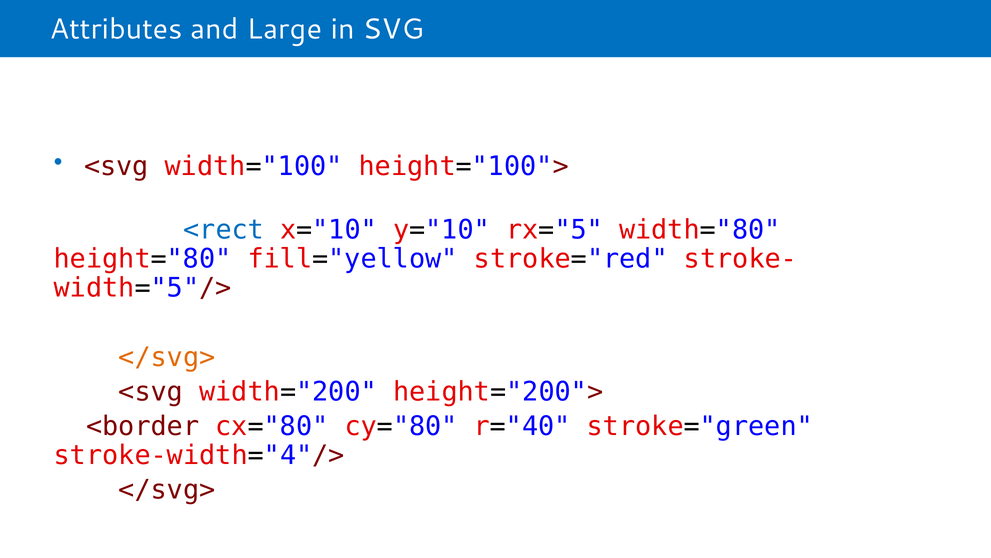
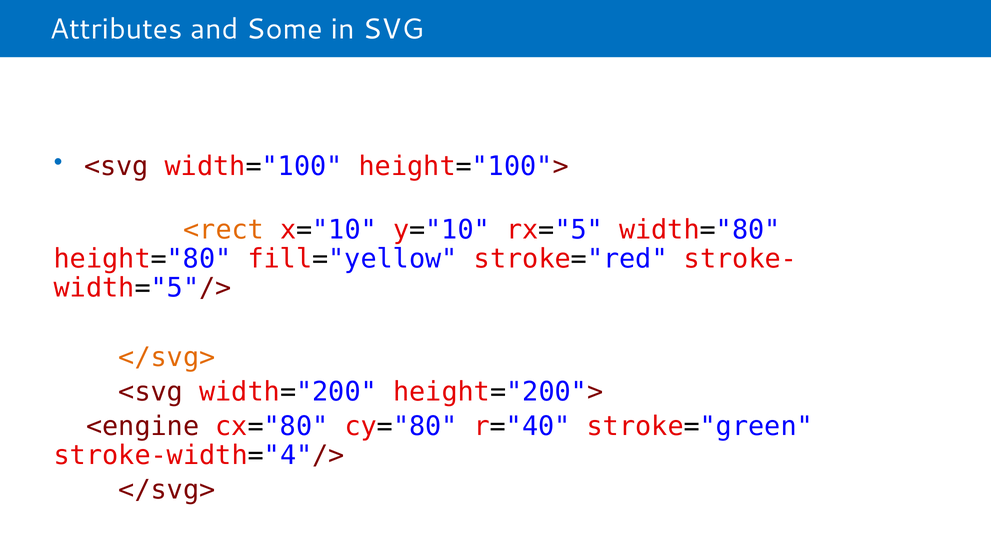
Large: Large -> Some (285, 29)
<rect colour: blue -> orange (224, 230)
<border: <border -> <engine (143, 426)
